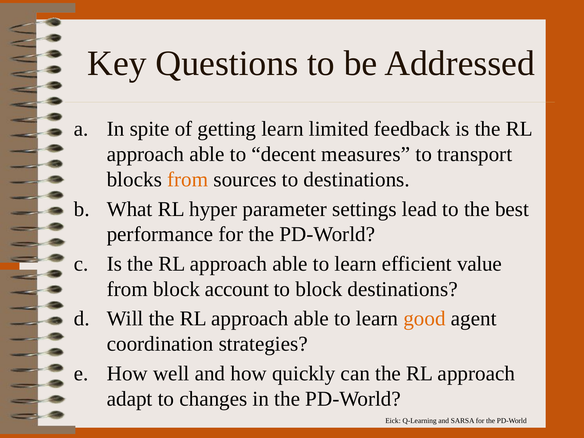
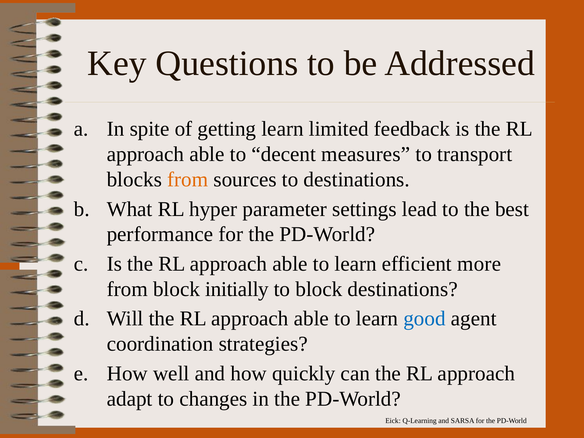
value: value -> more (479, 264)
account: account -> initially (237, 289)
good colour: orange -> blue (425, 319)
